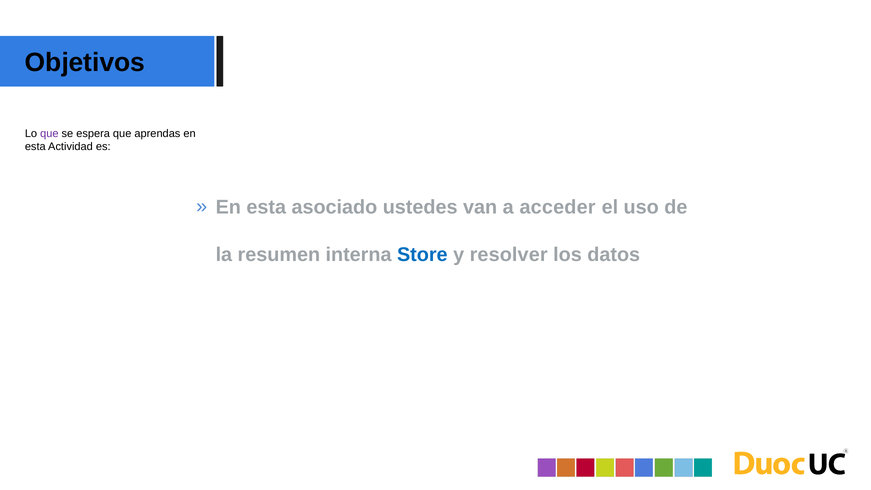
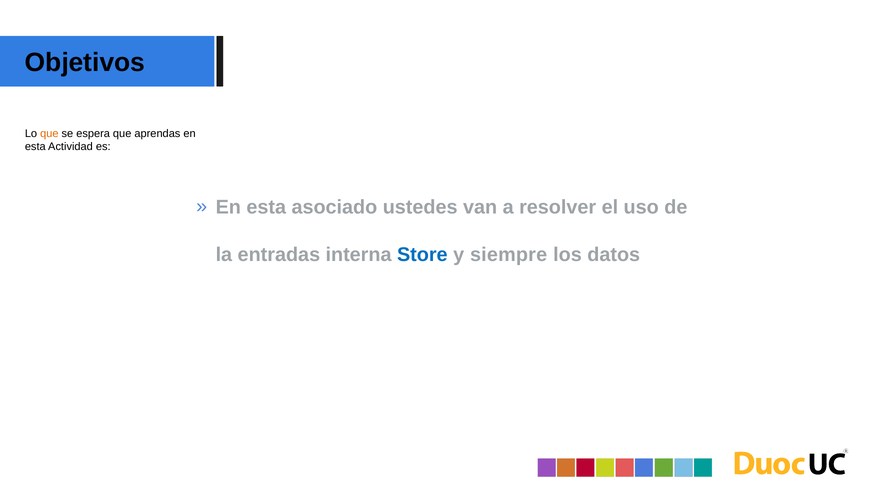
que colour: purple -> orange (49, 134)
acceder: acceder -> resolver (558, 207)
resumen: resumen -> entradas (279, 255)
resolver: resolver -> siempre (509, 255)
